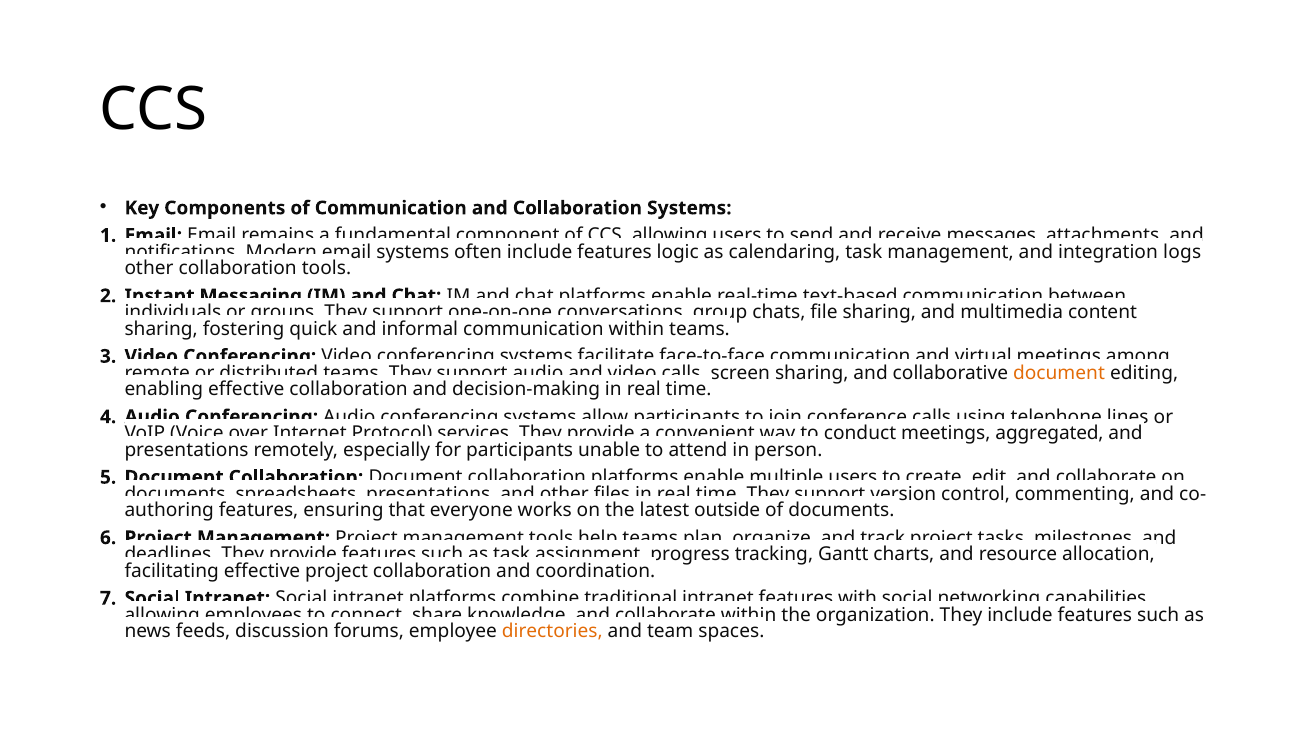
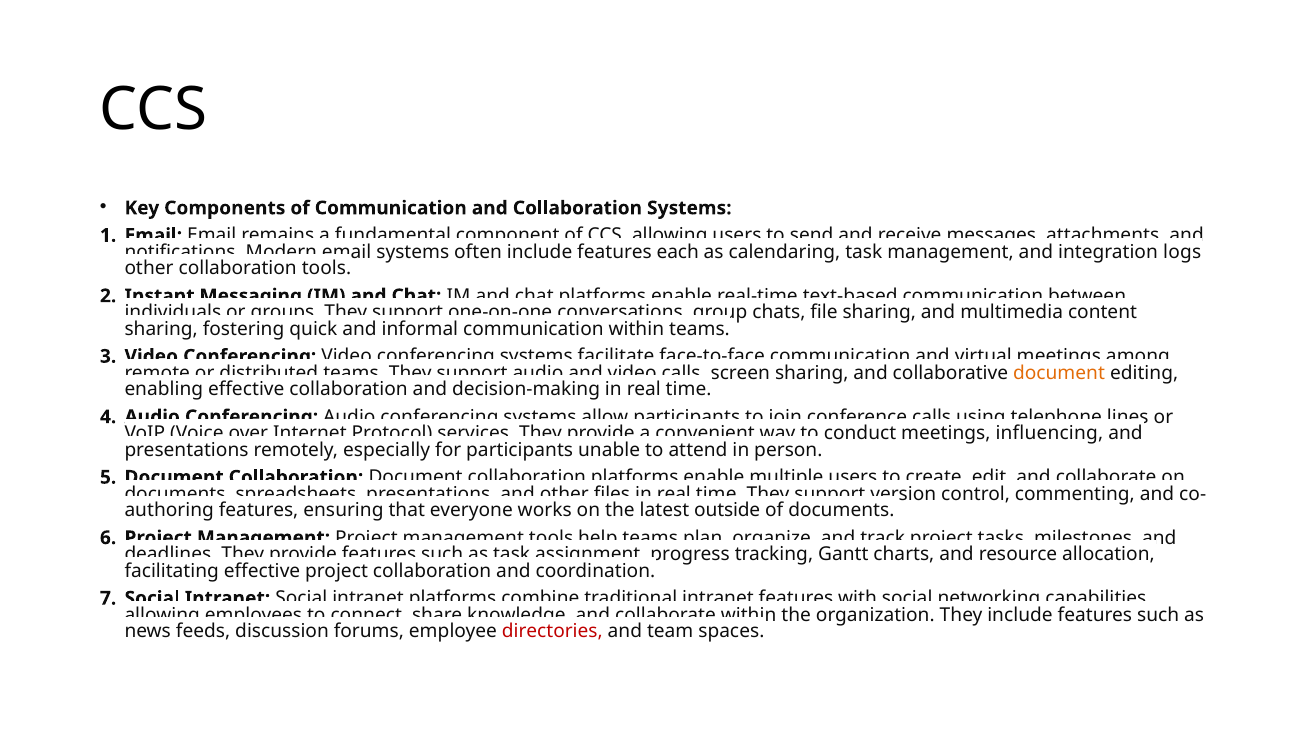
logic: logic -> each (678, 252)
aggregated: aggregated -> influencing (1049, 434)
directories colour: orange -> red (552, 632)
